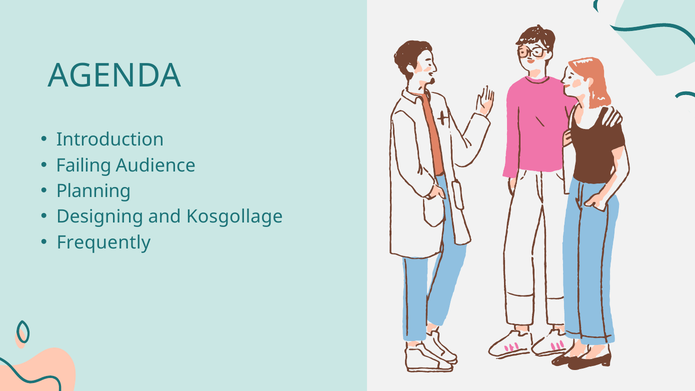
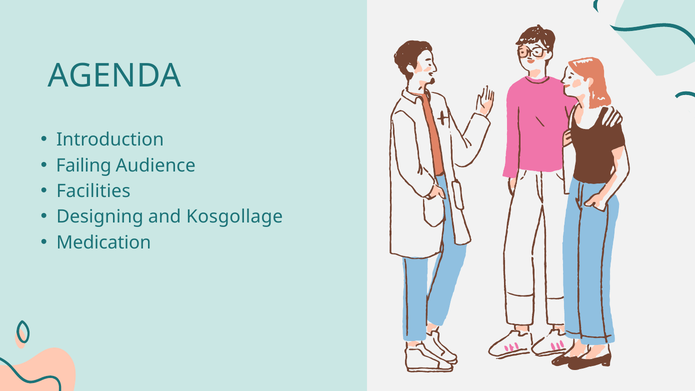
Planning: Planning -> Facilities (93, 191)
Frequently: Frequently -> Medication (104, 242)
